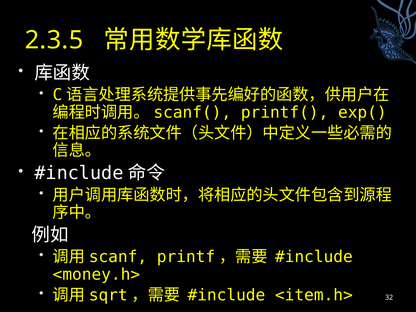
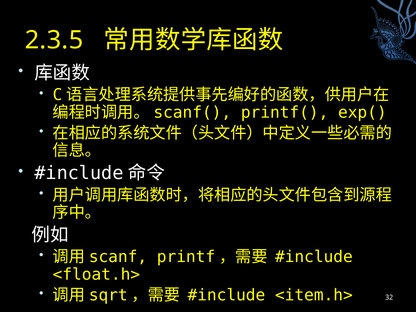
<money.h>: <money.h> -> <float.h> (96, 274)
